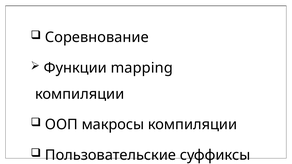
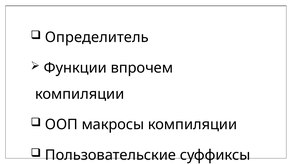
Соревнование: Соревнование -> Определитель (97, 37)
mapping: mapping -> впрочем (142, 68)
